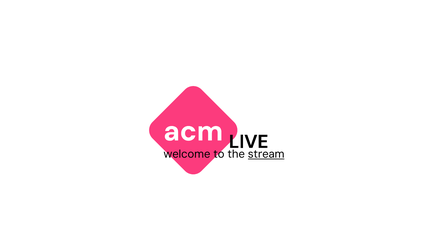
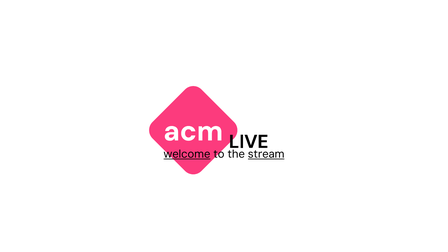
welcome underline: none -> present (187, 154)
